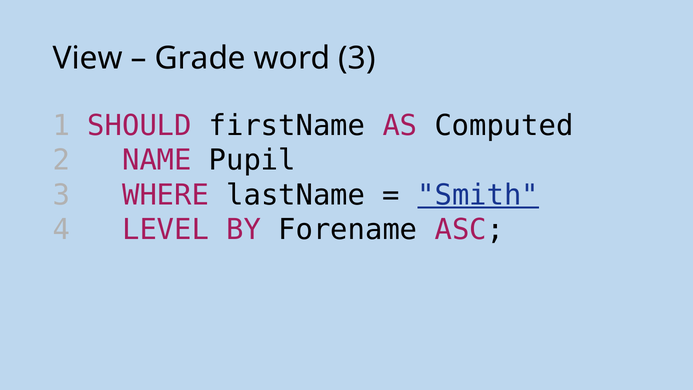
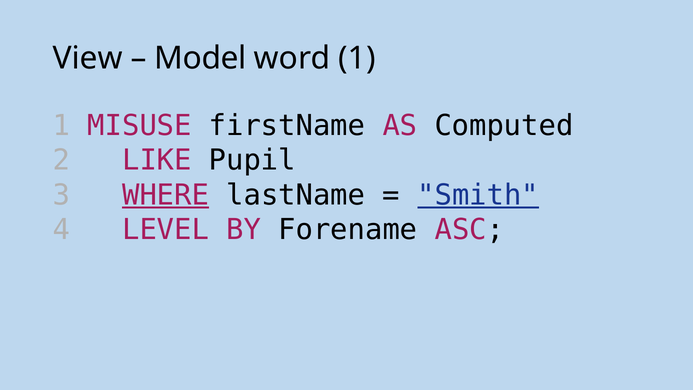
Grade: Grade -> Model (200, 58)
word 3: 3 -> 1 (357, 58)
SHOULD: SHOULD -> MISUSE (140, 126)
NAME: NAME -> LIKE (157, 160)
WHERE underline: none -> present (166, 195)
